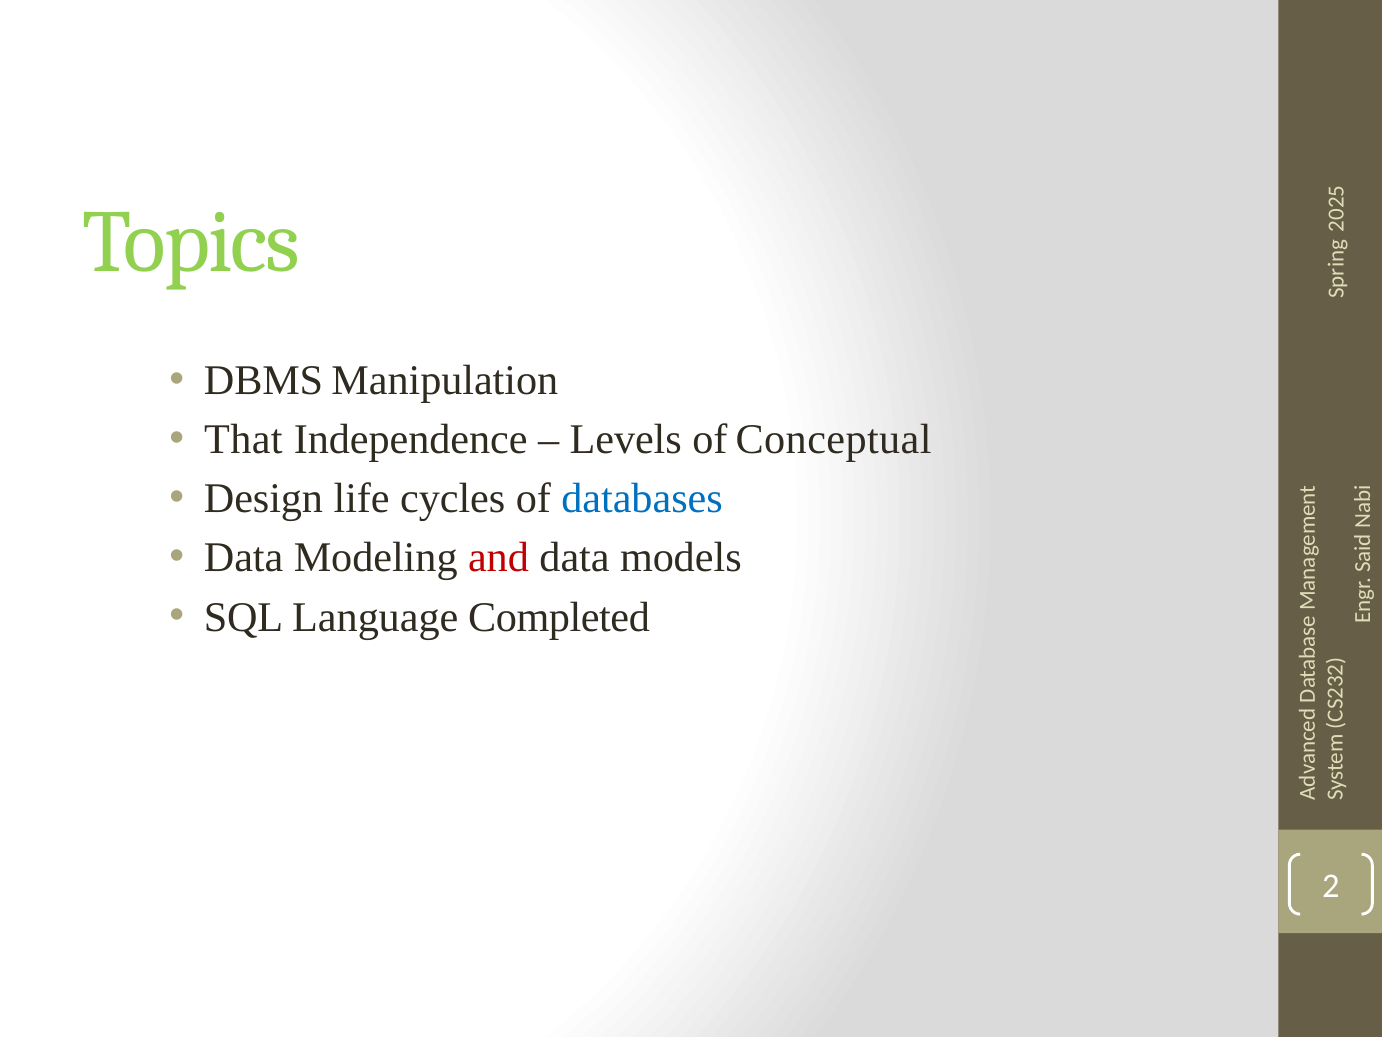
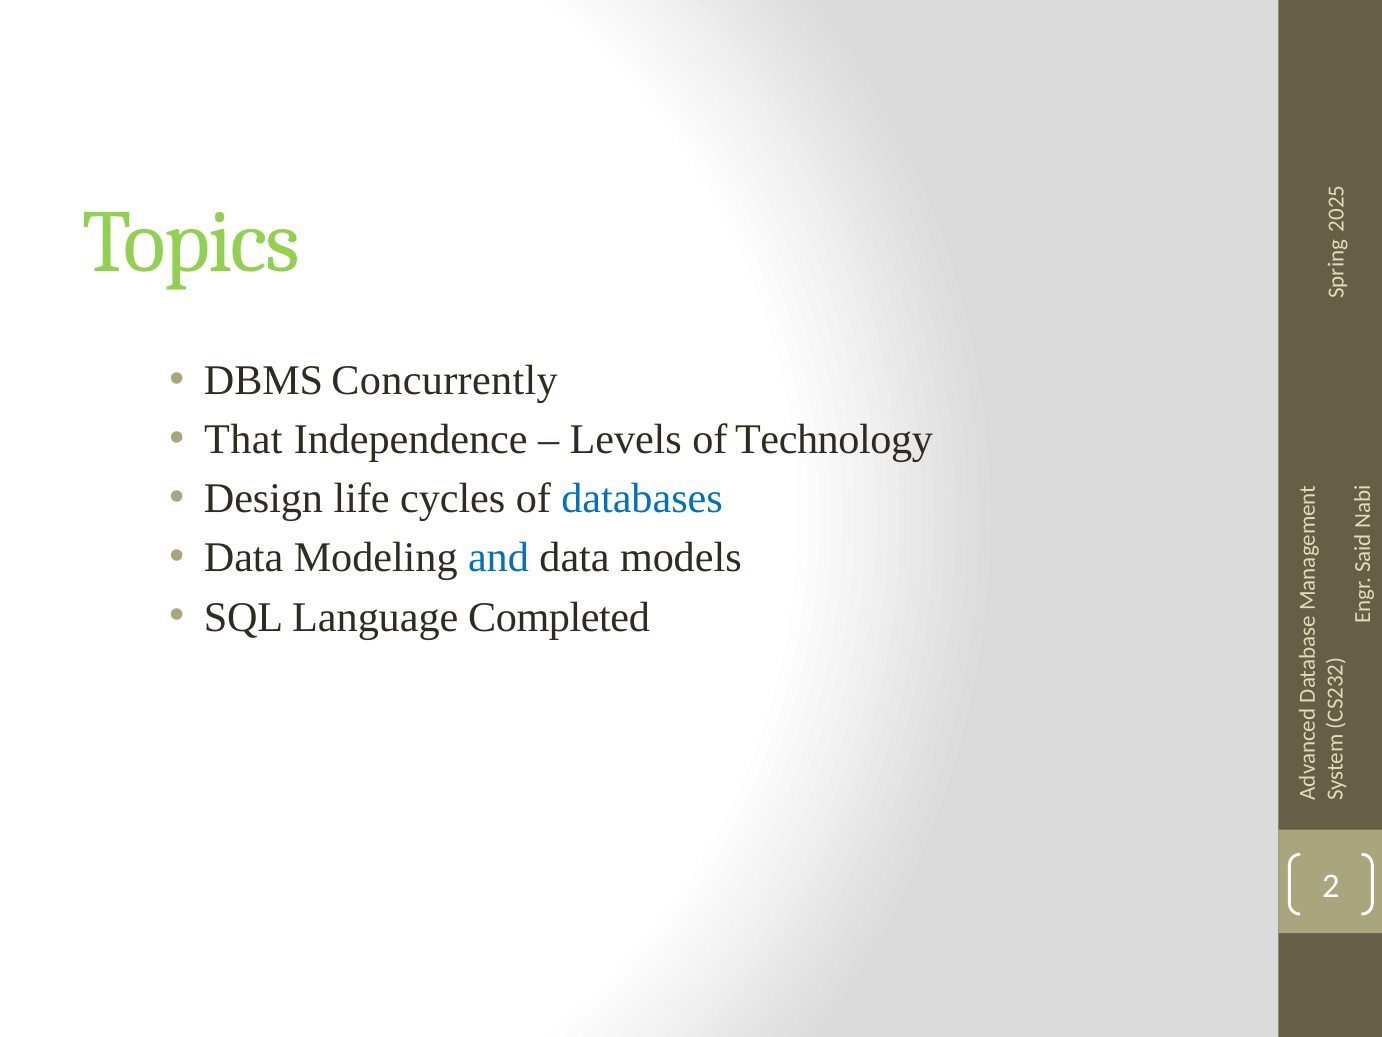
Manipulation: Manipulation -> Concurrently (445, 381)
Conceptual: Conceptual -> Technology (834, 440)
and colour: red -> blue (499, 558)
